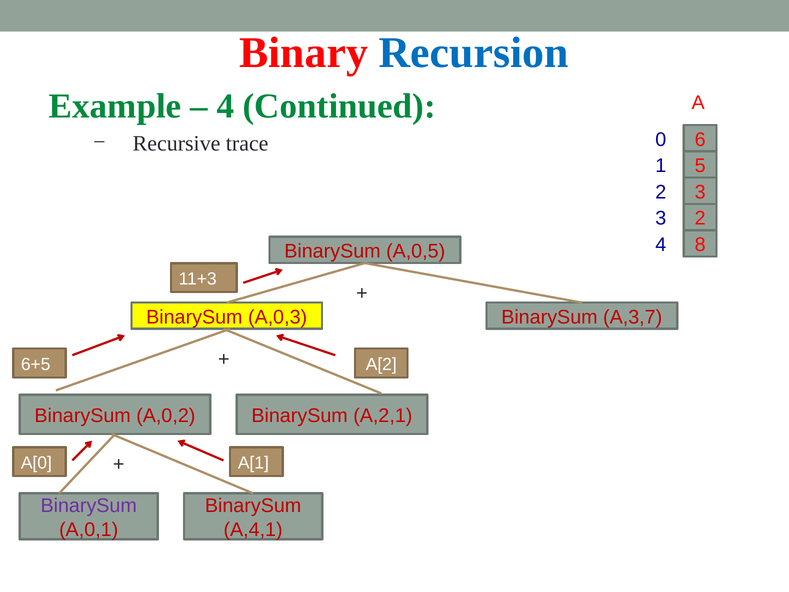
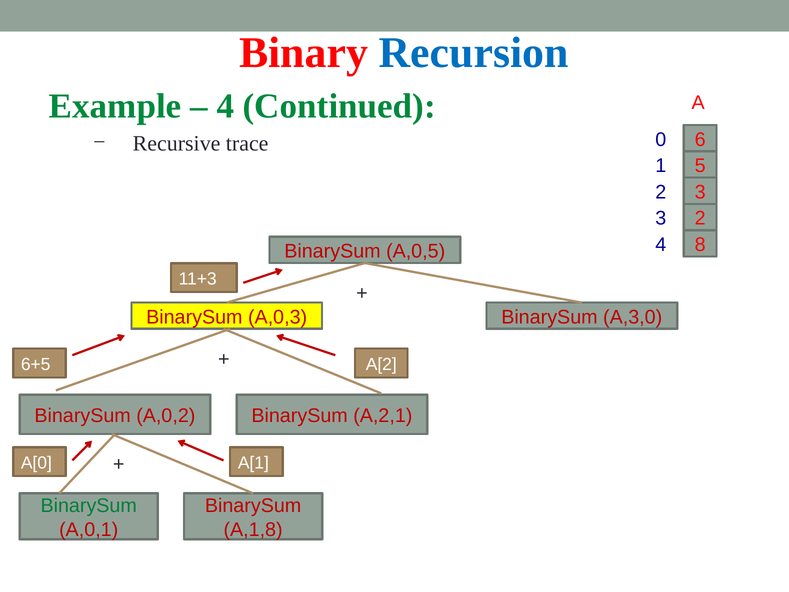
A,3,7: A,3,7 -> A,3,0 (633, 317)
BinarySum colour: purple -> green (89, 506)
A,4,1: A,4,1 -> A,1,8 (253, 529)
